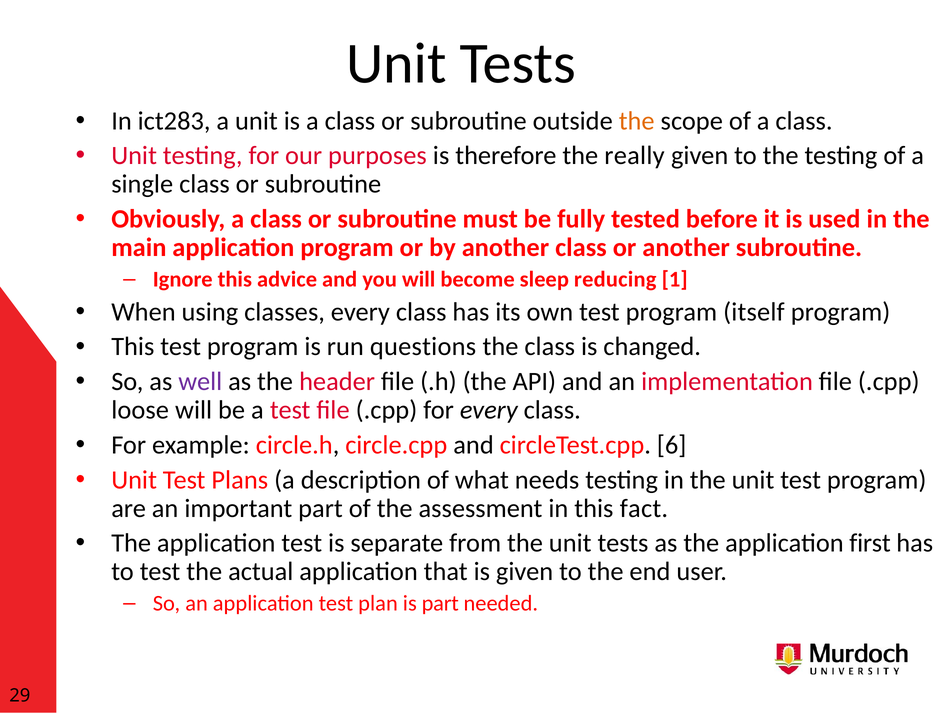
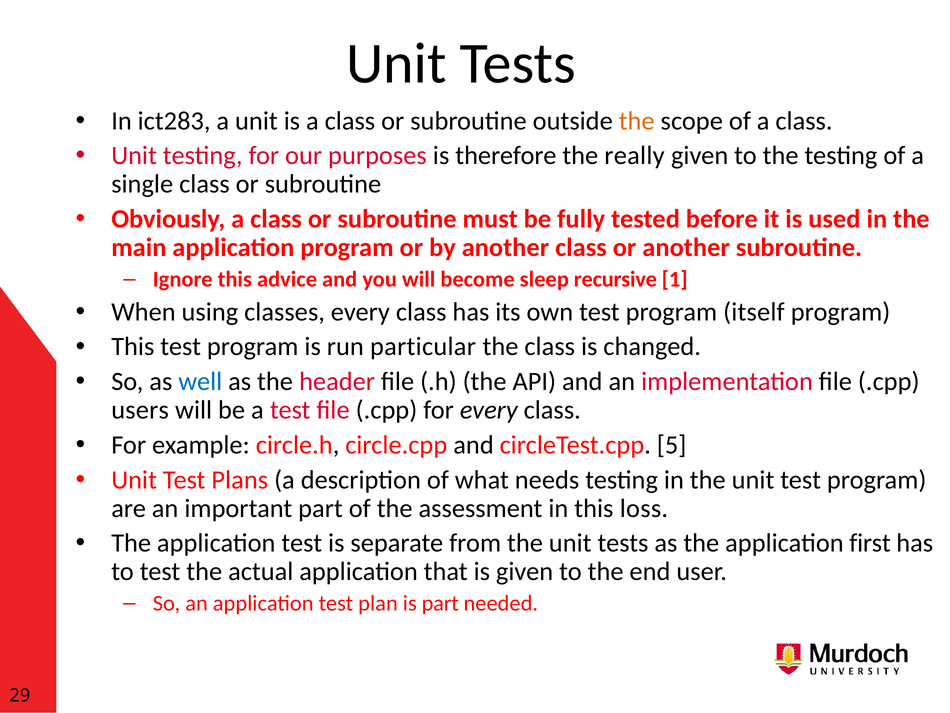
reducing: reducing -> recursive (615, 279)
questions: questions -> particular (423, 347)
well colour: purple -> blue (200, 381)
loose: loose -> users (140, 410)
6: 6 -> 5 (672, 445)
fact: fact -> loss (644, 508)
